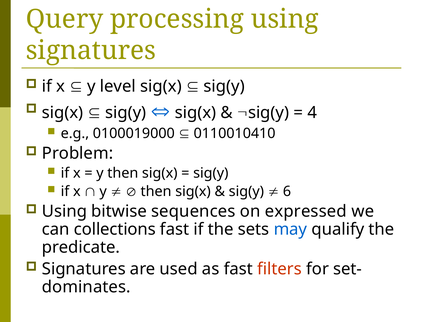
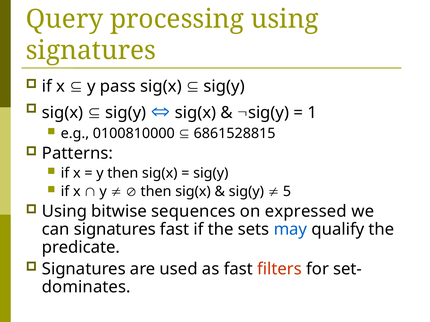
level: level -> pass (118, 86)
4: 4 -> 1 (312, 113)
0100019000: 0100019000 -> 0100810000 (134, 134)
0110010410: 0110010410 -> 6861528815 (235, 134)
Problem: Problem -> Patterns (78, 154)
6: 6 -> 5 (287, 192)
can collections: collections -> signatures (115, 230)
